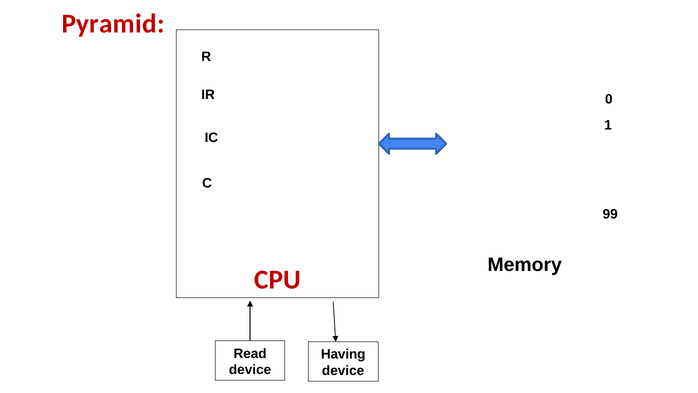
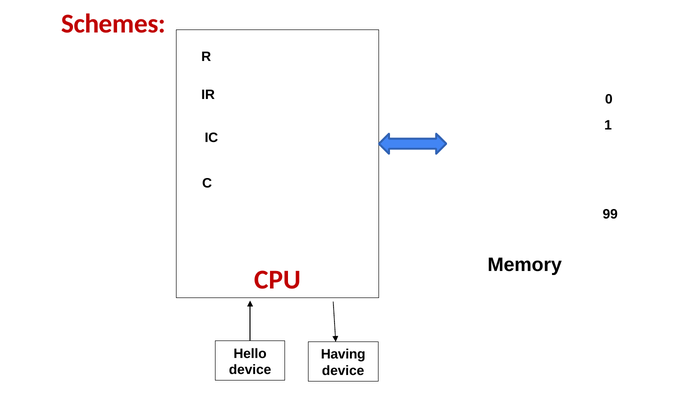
Pyramid: Pyramid -> Schemes (113, 24)
Read: Read -> Hello (250, 353)
